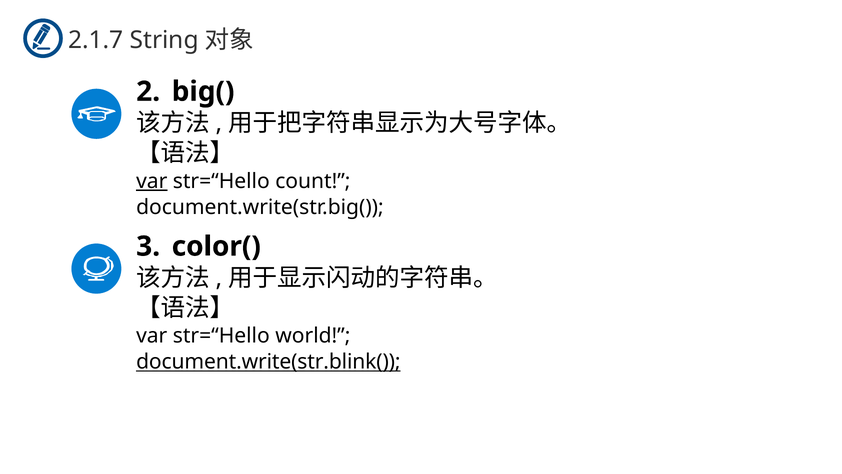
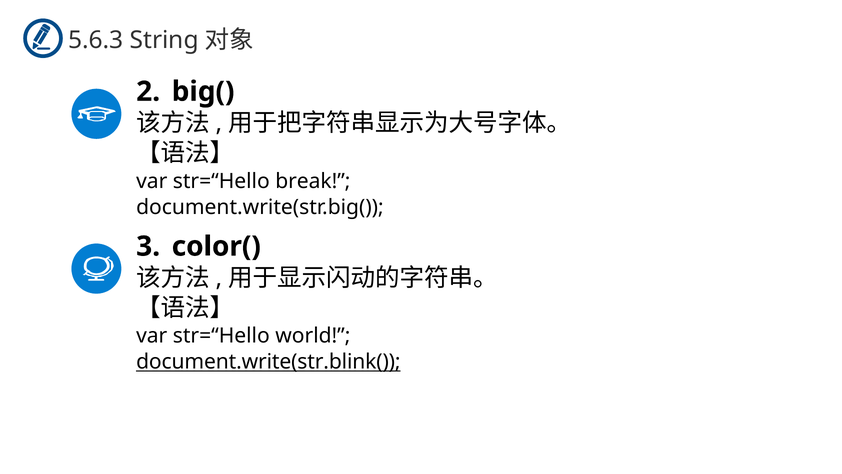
2.1.7: 2.1.7 -> 5.6.3 (96, 40)
var underline: present -> none (152, 181)
count: count -> break (313, 181)
